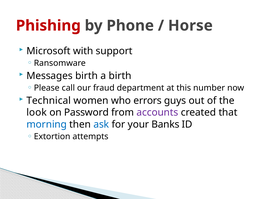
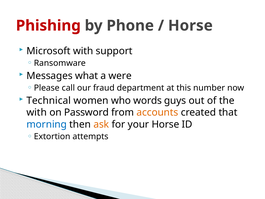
Messages birth: birth -> what (87, 76)
a birth: birth -> were (120, 76)
errors: errors -> words (148, 100)
look: look -> with (37, 112)
accounts colour: purple -> orange (157, 112)
ask colour: blue -> orange (101, 124)
your Banks: Banks -> Horse (165, 124)
